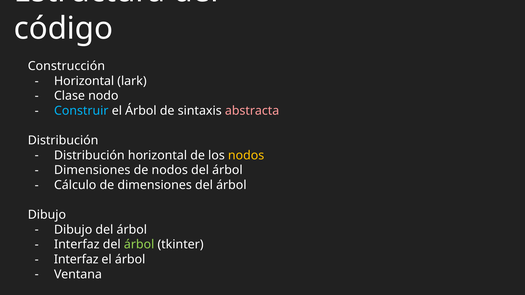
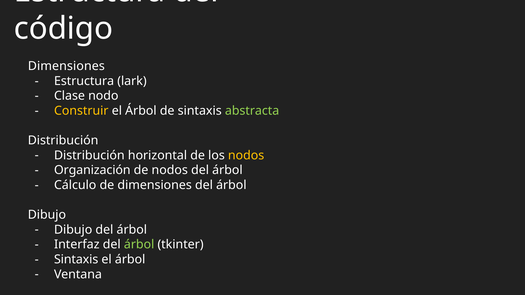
Construcción: Construcción -> Dimensiones (66, 66)
Horizontal: Horizontal -> Estructura (84, 81)
Construir colour: light blue -> yellow (81, 111)
abstracta colour: pink -> light green (252, 111)
Dimensiones: Dimensiones -> Organización (92, 170)
Interfaz: Interfaz -> Sintaxis (76, 260)
